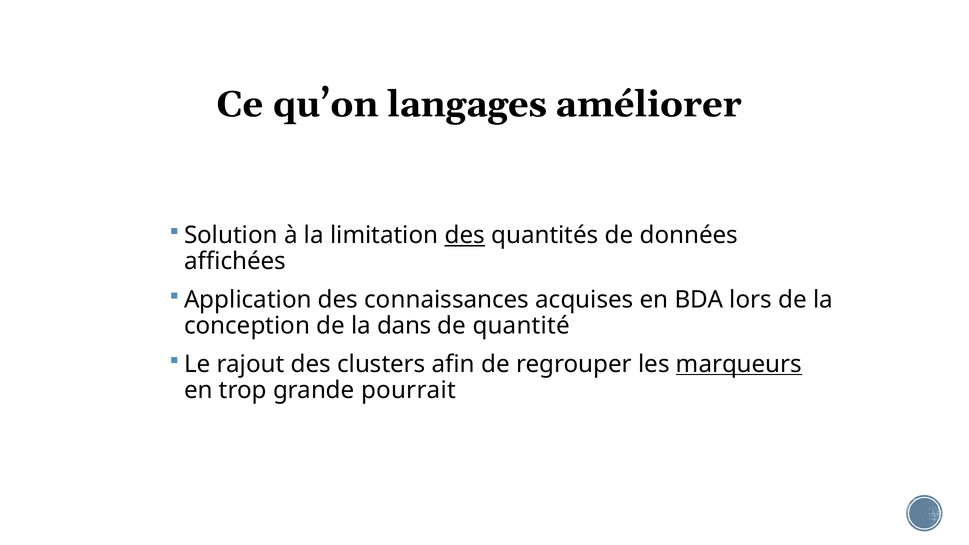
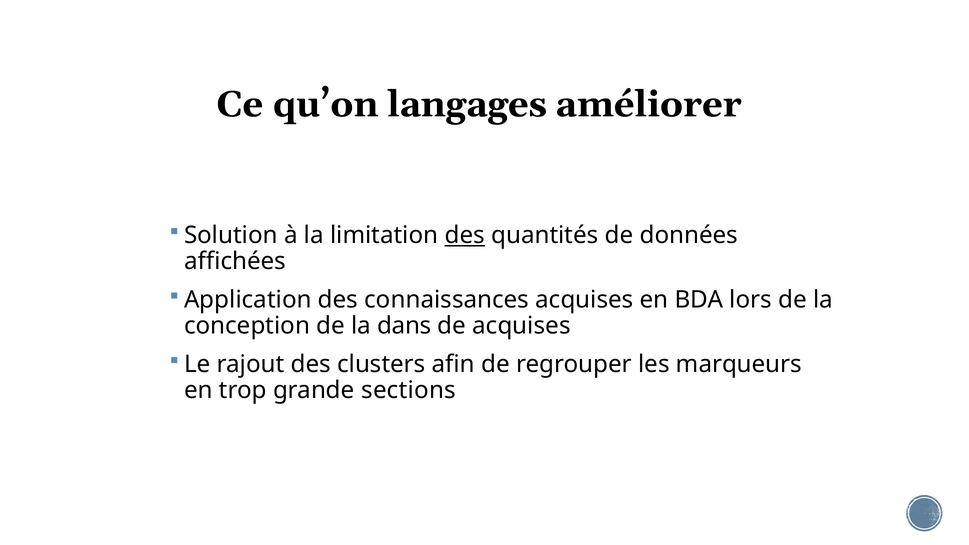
de quantité: quantité -> acquises (521, 326)
marqueurs underline: present -> none (739, 364)
pourrait: pourrait -> sections (409, 390)
